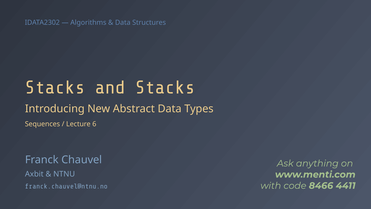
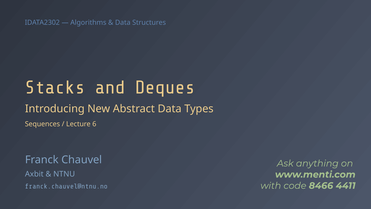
and Stacks: Stacks -> Deques (165, 87)
